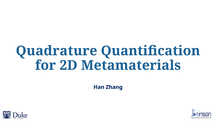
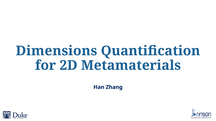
Quadrature: Quadrature -> Dimensions (56, 51)
